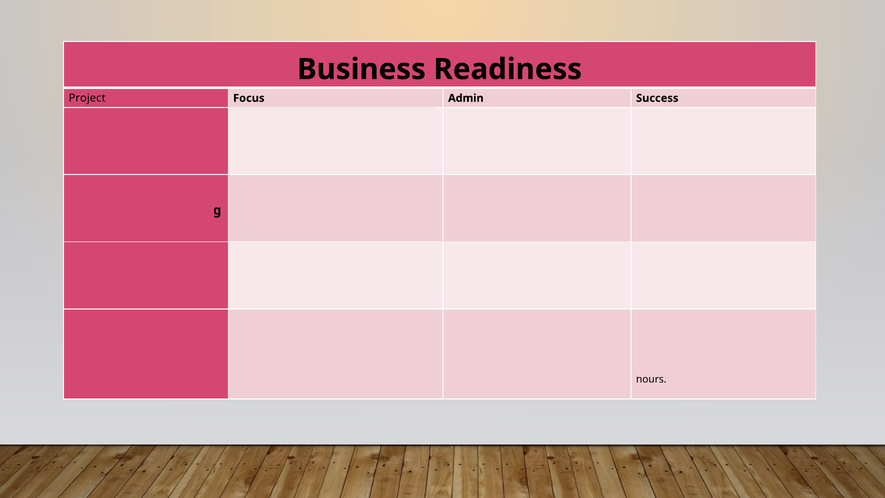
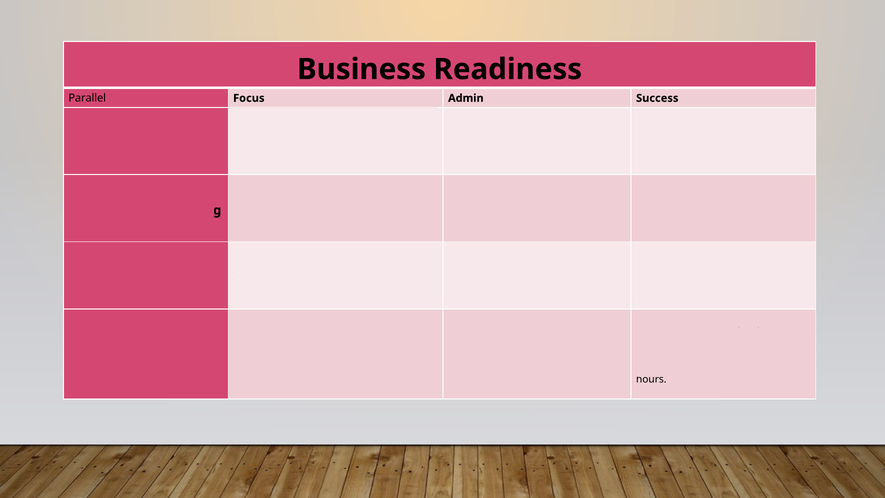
Project: Project -> Parallel (87, 98)
